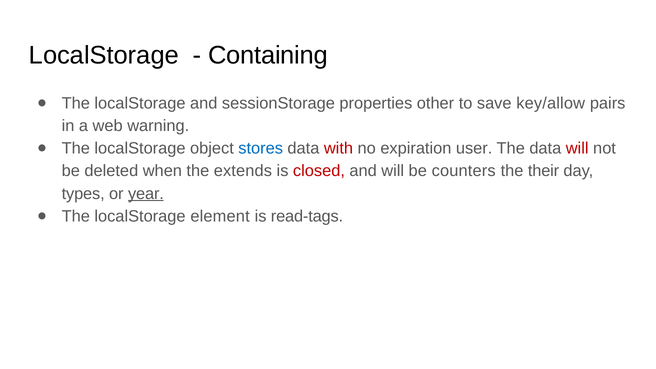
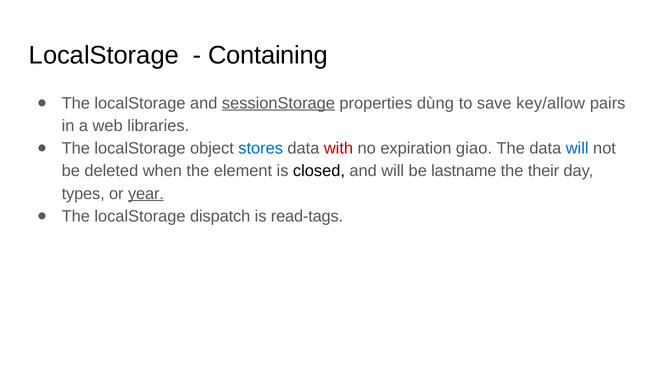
sessionStorage underline: none -> present (278, 103)
other: other -> dùng (435, 103)
warning: warning -> libraries (158, 126)
user: user -> giao (474, 148)
will colour: red -> blue (577, 148)
extends: extends -> element (243, 171)
closed colour: red -> black (319, 171)
counters: counters -> lastname (464, 171)
element: element -> dispatch (220, 216)
